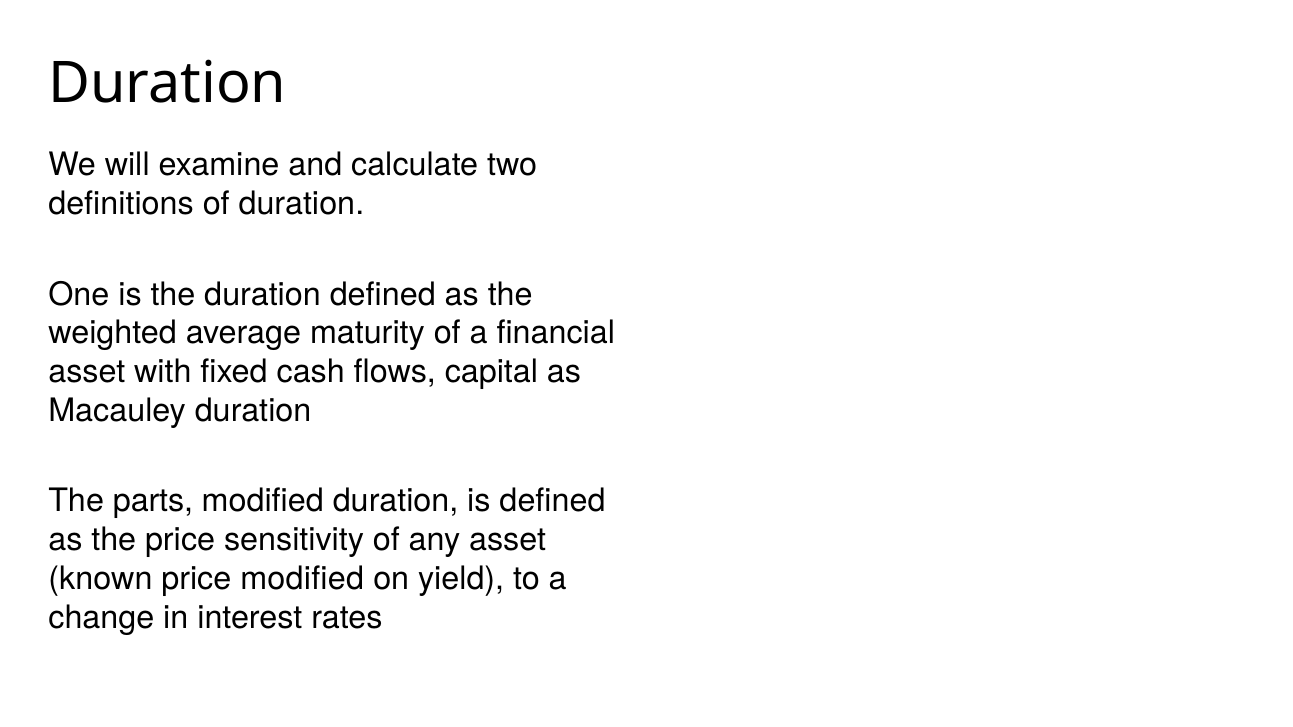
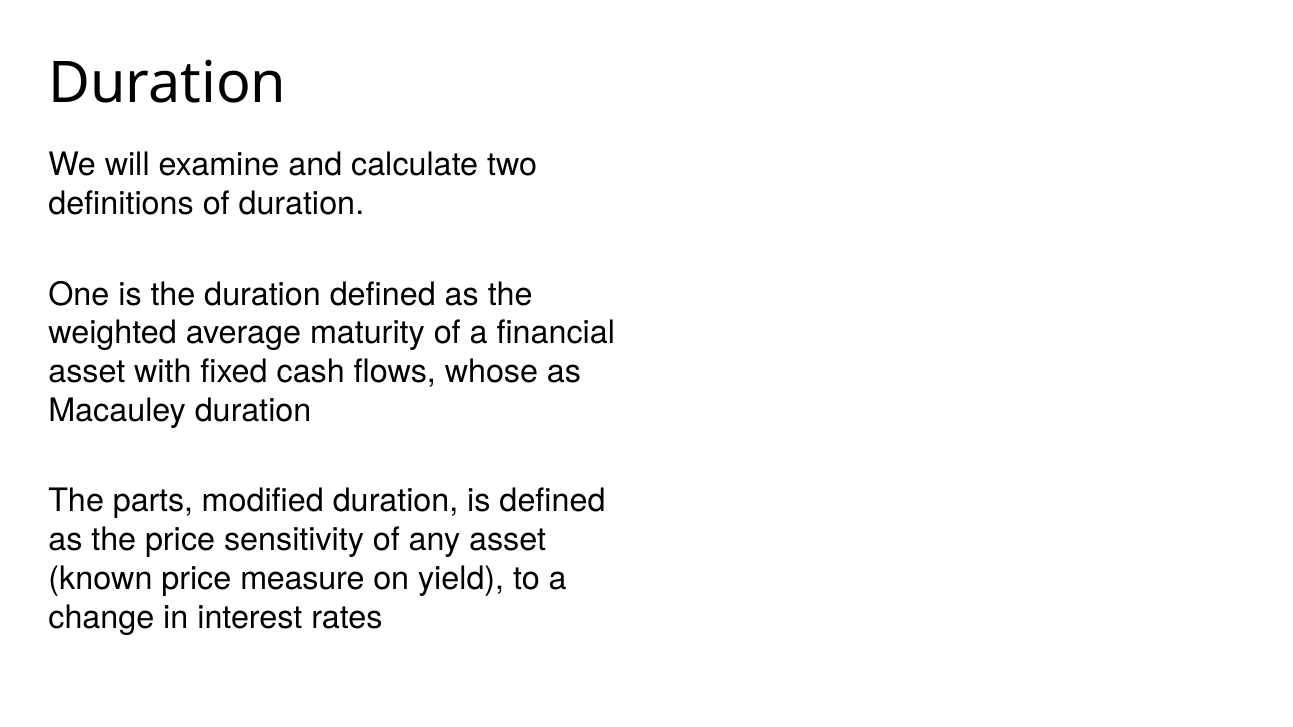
capital: capital -> whose (491, 372)
price modified: modified -> measure (302, 579)
